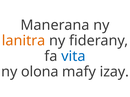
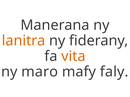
vita colour: blue -> orange (73, 56)
olona: olona -> maro (40, 72)
izay: izay -> faly (114, 72)
